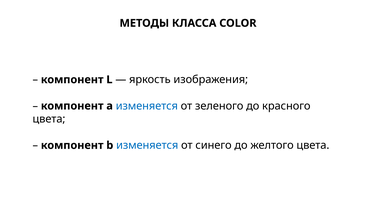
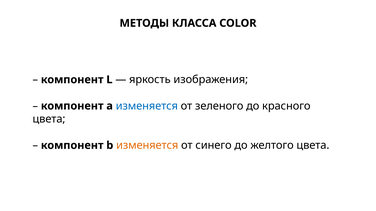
изменяется colour: blue -> orange (147, 146)
